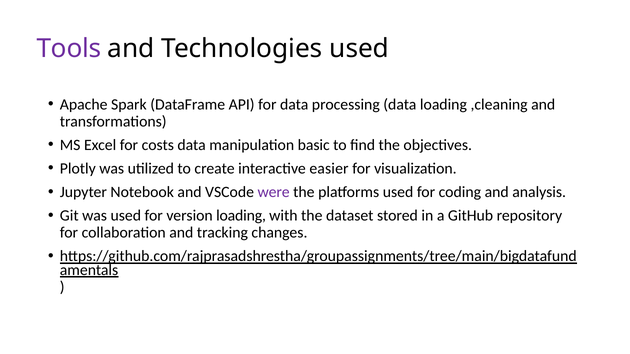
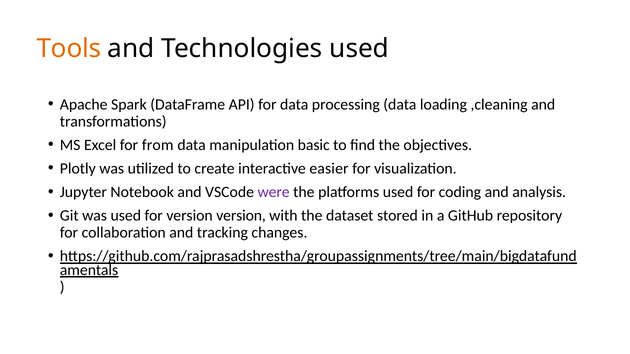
Tools colour: purple -> orange (69, 49)
costs: costs -> from (158, 145)
version loading: loading -> version (241, 216)
